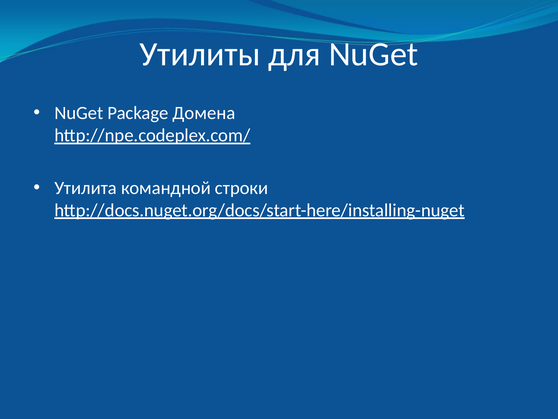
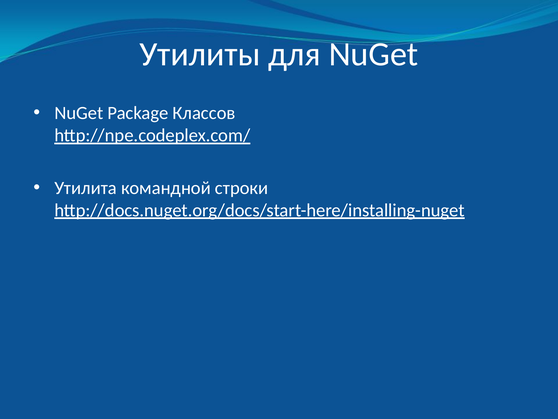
Домена: Домена -> Классов (204, 113)
